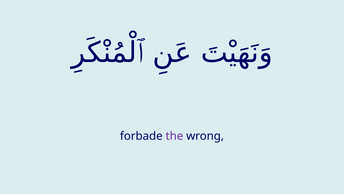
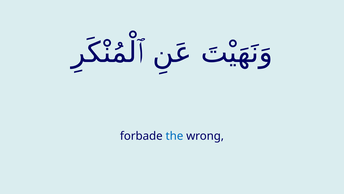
the colour: purple -> blue (174, 136)
